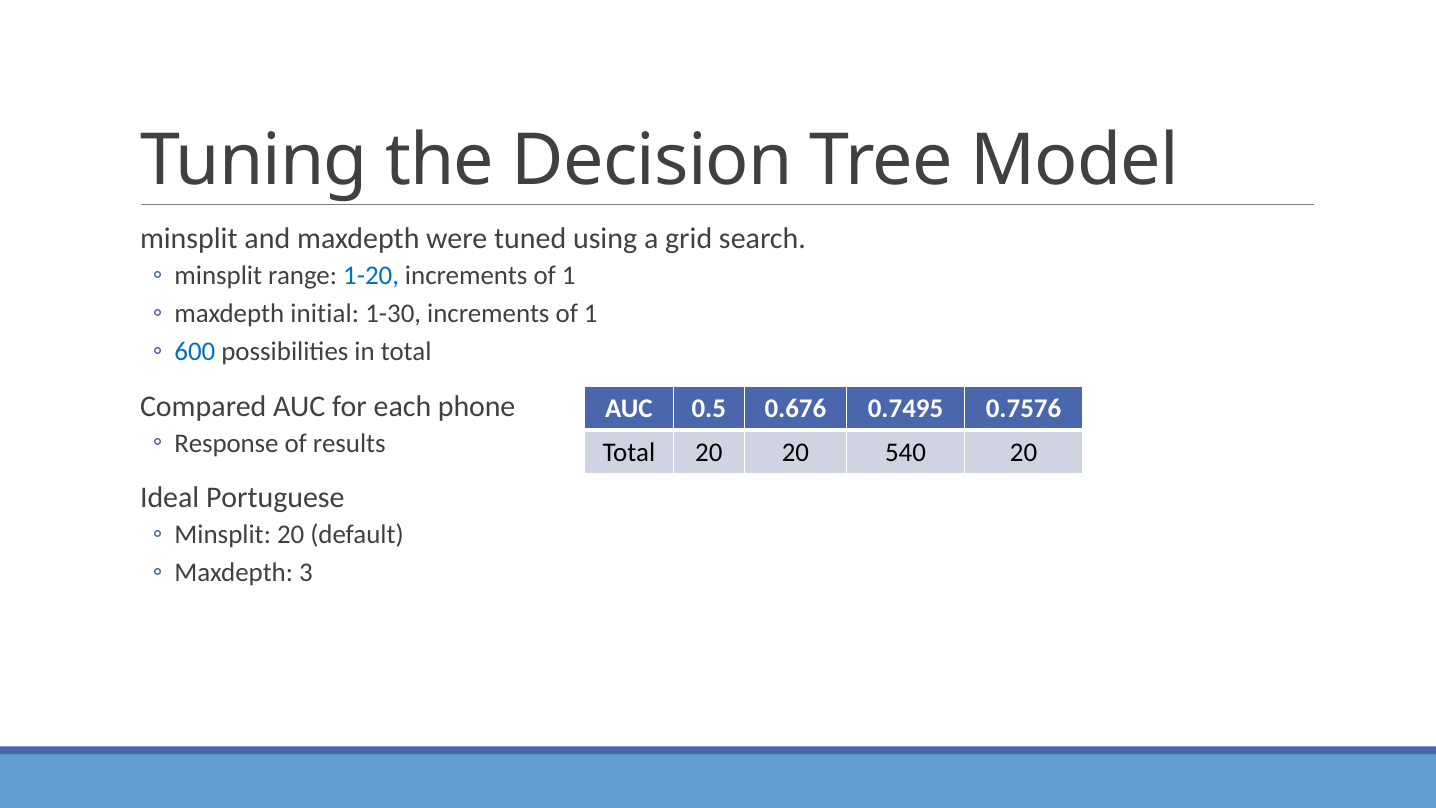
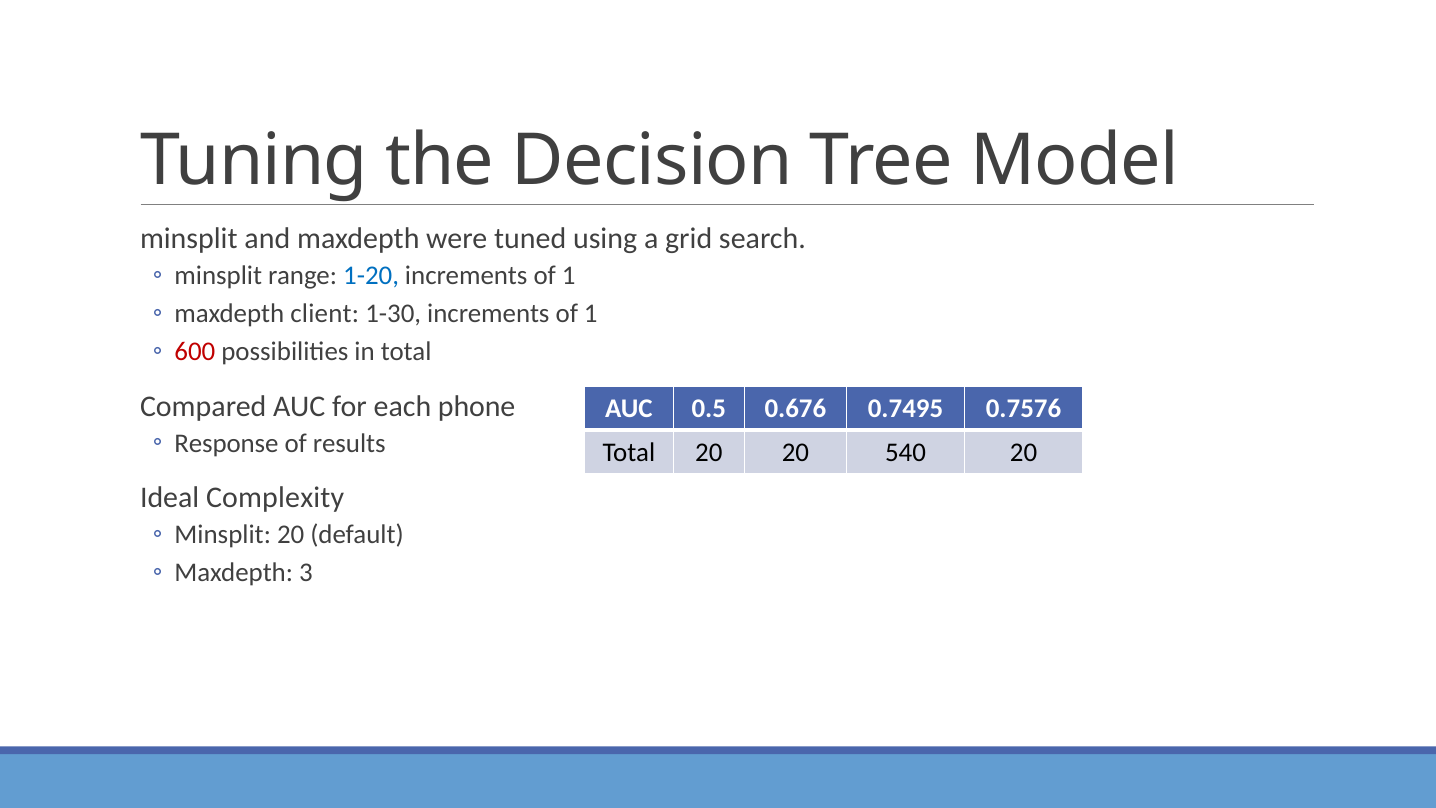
initial: initial -> client (325, 314)
600 colour: blue -> red (195, 352)
Portuguese: Portuguese -> Complexity (275, 498)
